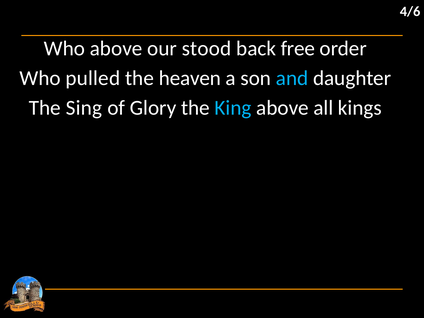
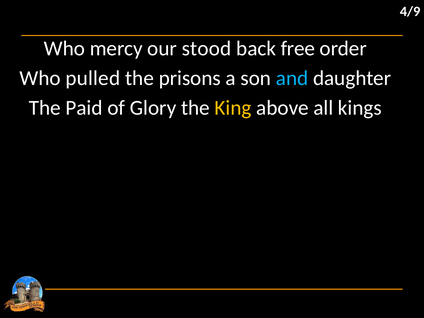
4/6: 4/6 -> 4/9 (410, 12)
Who above: above -> mercy (116, 48)
heaven: heaven -> prisons (190, 78)
Sing: Sing -> Paid (84, 108)
King colour: light blue -> yellow (233, 108)
